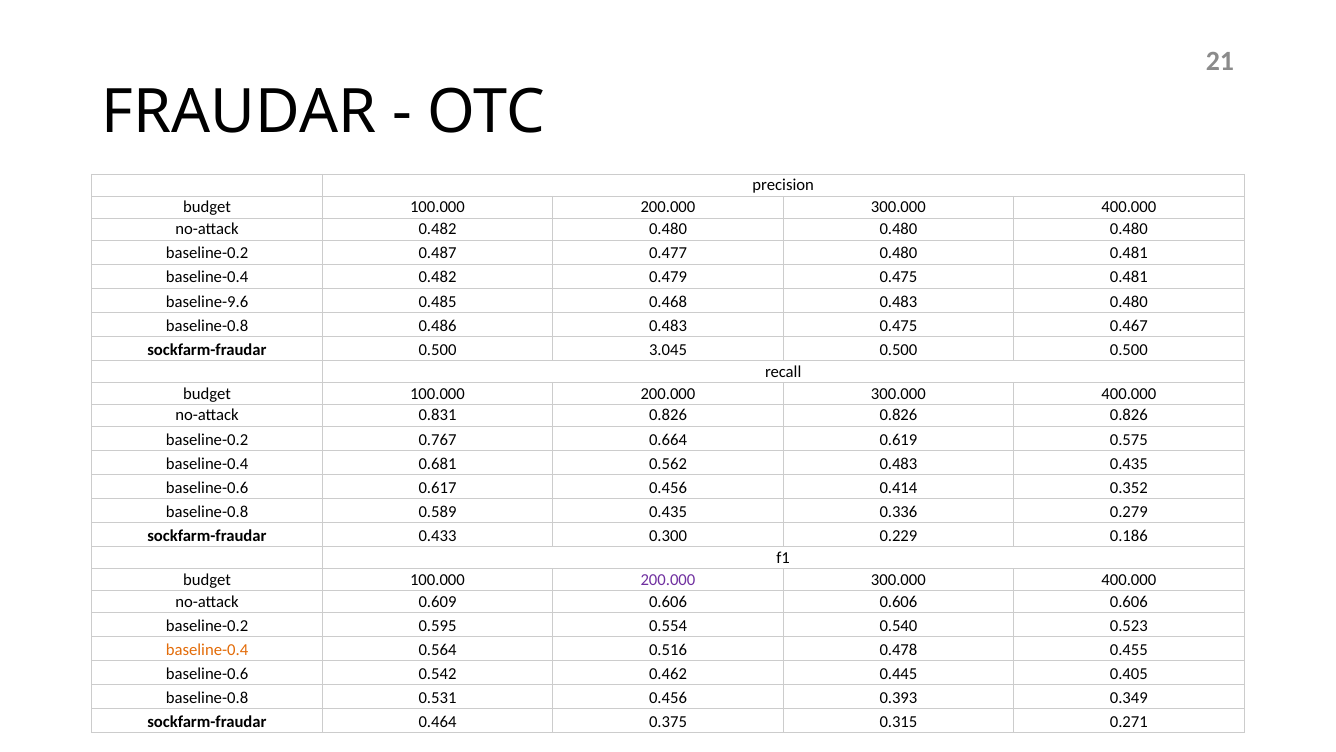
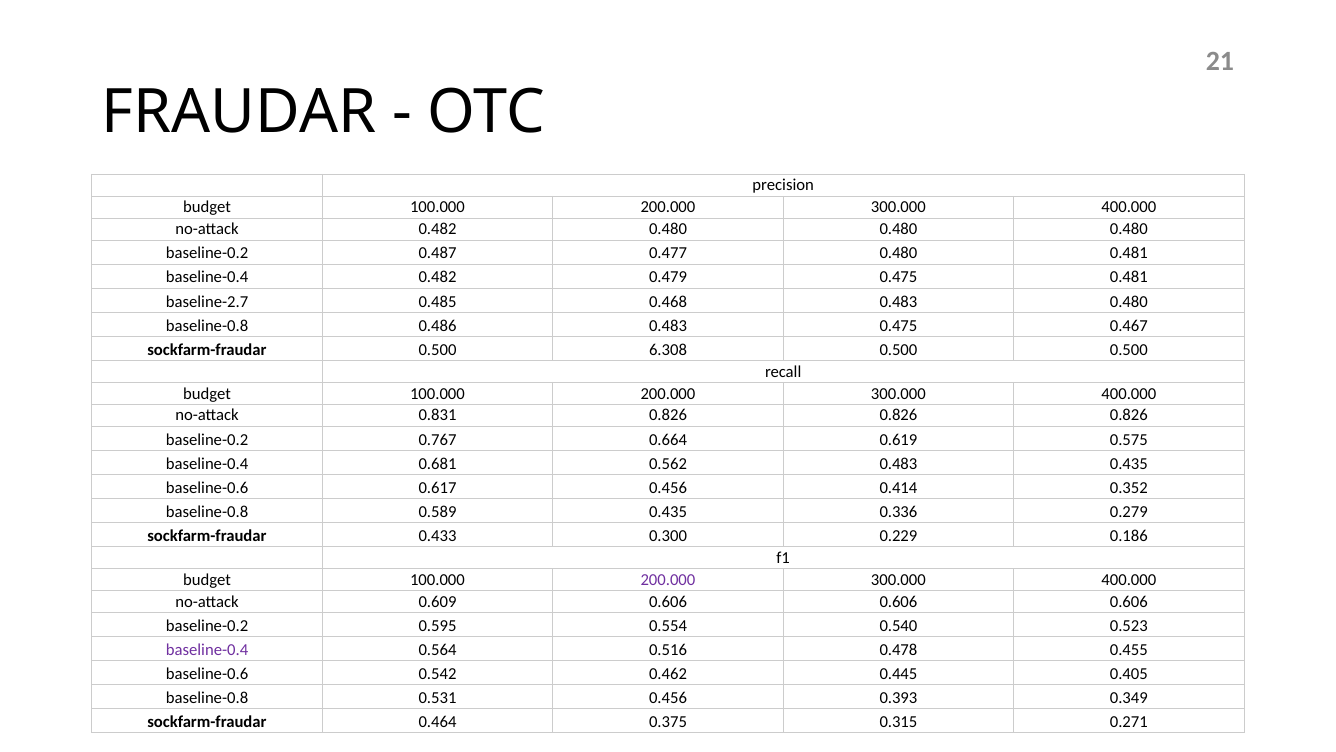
baseline-9.6: baseline-9.6 -> baseline-2.7 (207, 301)
3.045: 3.045 -> 6.308 (668, 349)
baseline-0.4 colour: orange -> purple (207, 649)
